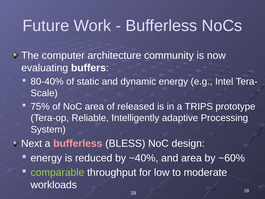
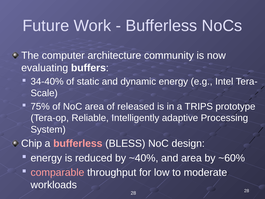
80-40%: 80-40% -> 34-40% (47, 82)
Next: Next -> Chip (32, 143)
comparable colour: light green -> pink (57, 172)
